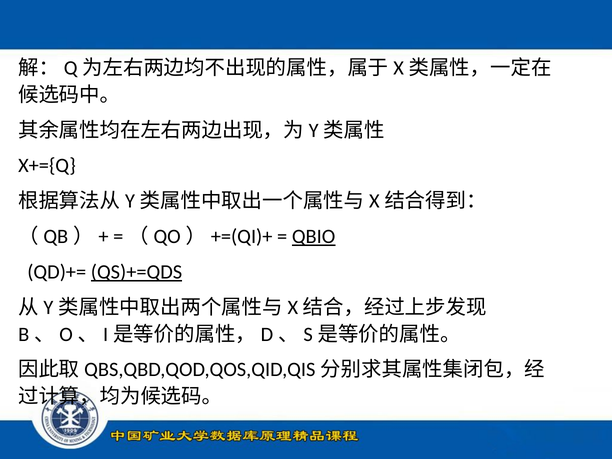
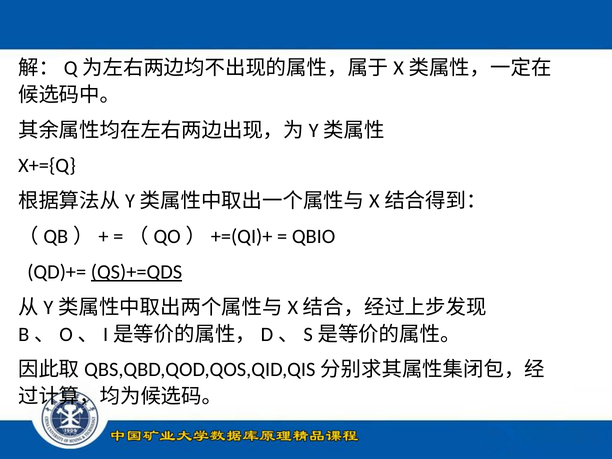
QBIO underline: present -> none (314, 237)
